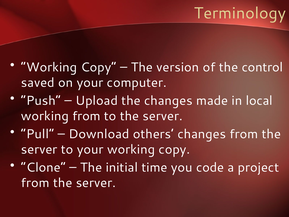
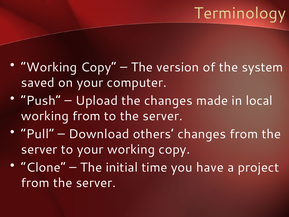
control: control -> system (262, 67)
code: code -> have (210, 167)
